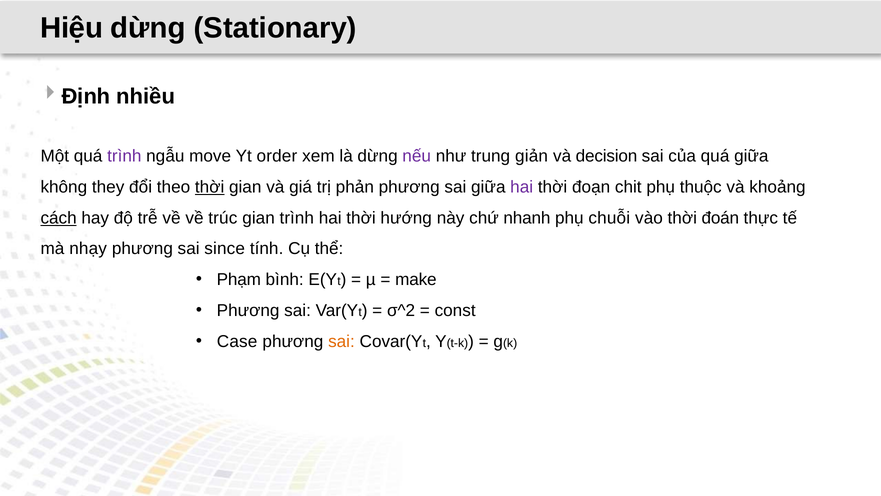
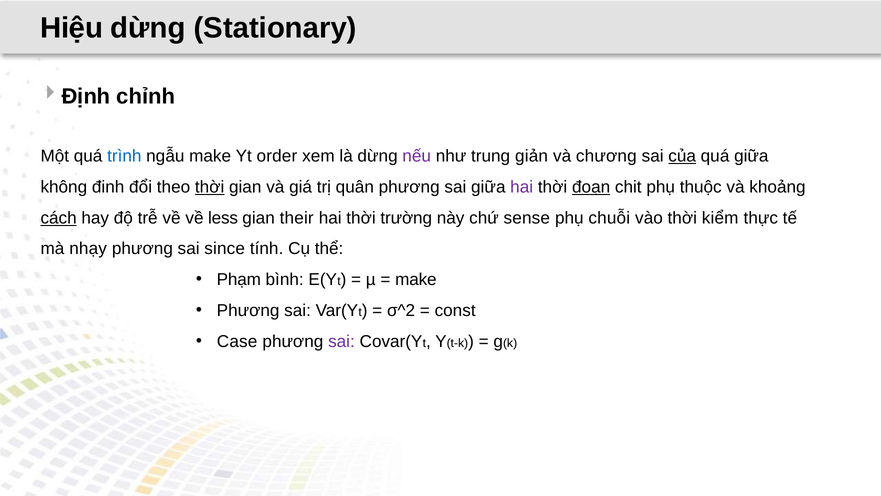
nhiều: nhiều -> chỉnh (146, 96)
trình colour: purple -> blue (124, 156)
ngẫu move: move -> make (210, 156)
decision: decision -> chương (606, 156)
của underline: none -> present (682, 156)
they: they -> đinh (108, 187)
phản: phản -> quân (355, 187)
đoạn underline: none -> present (591, 187)
trúc: trúc -> less (223, 218)
gian trình: trình -> their (297, 218)
hướng: hướng -> trường (406, 218)
nhanh: nhanh -> sense (527, 218)
đoán: đoán -> kiểm (720, 218)
sai colour: orange -> purple (341, 341)
